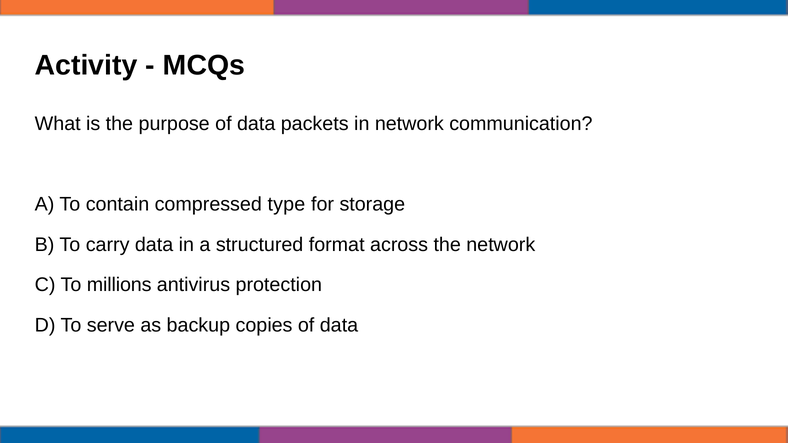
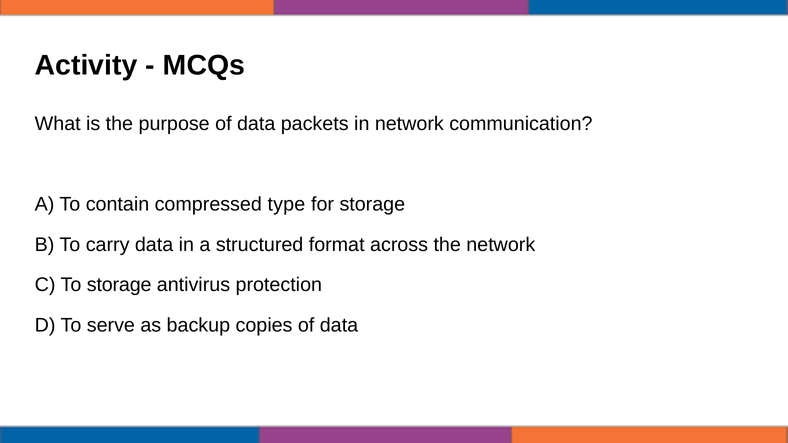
To millions: millions -> storage (119, 285)
